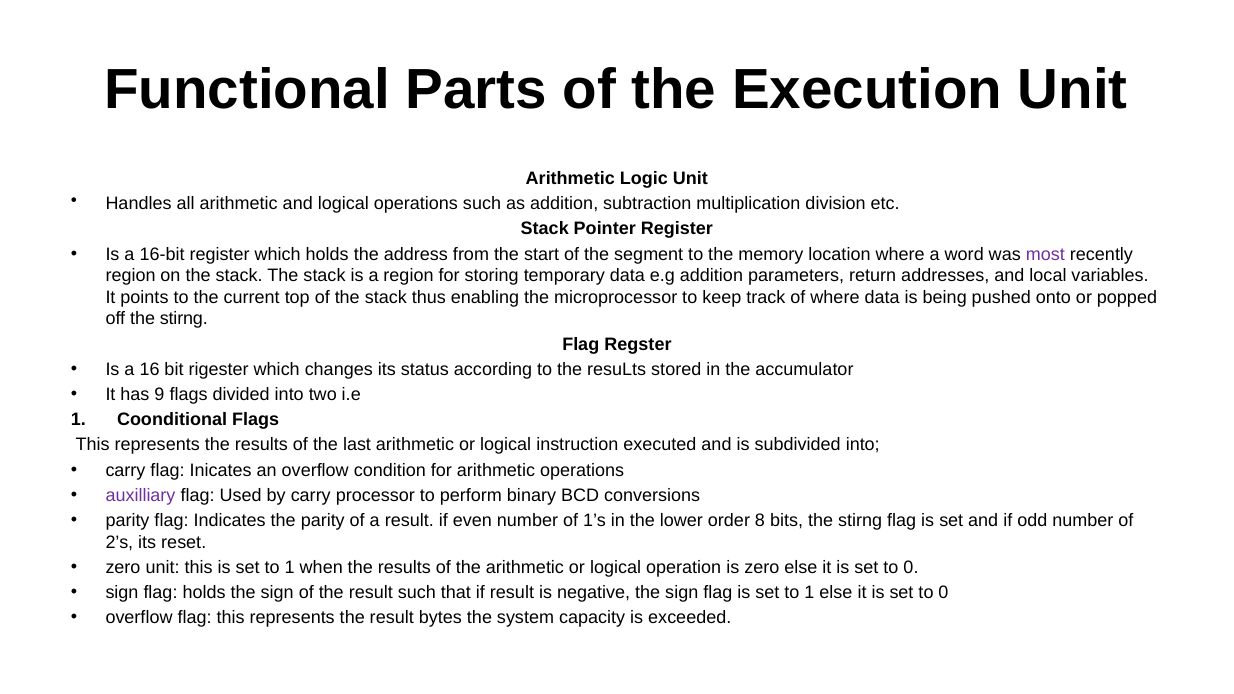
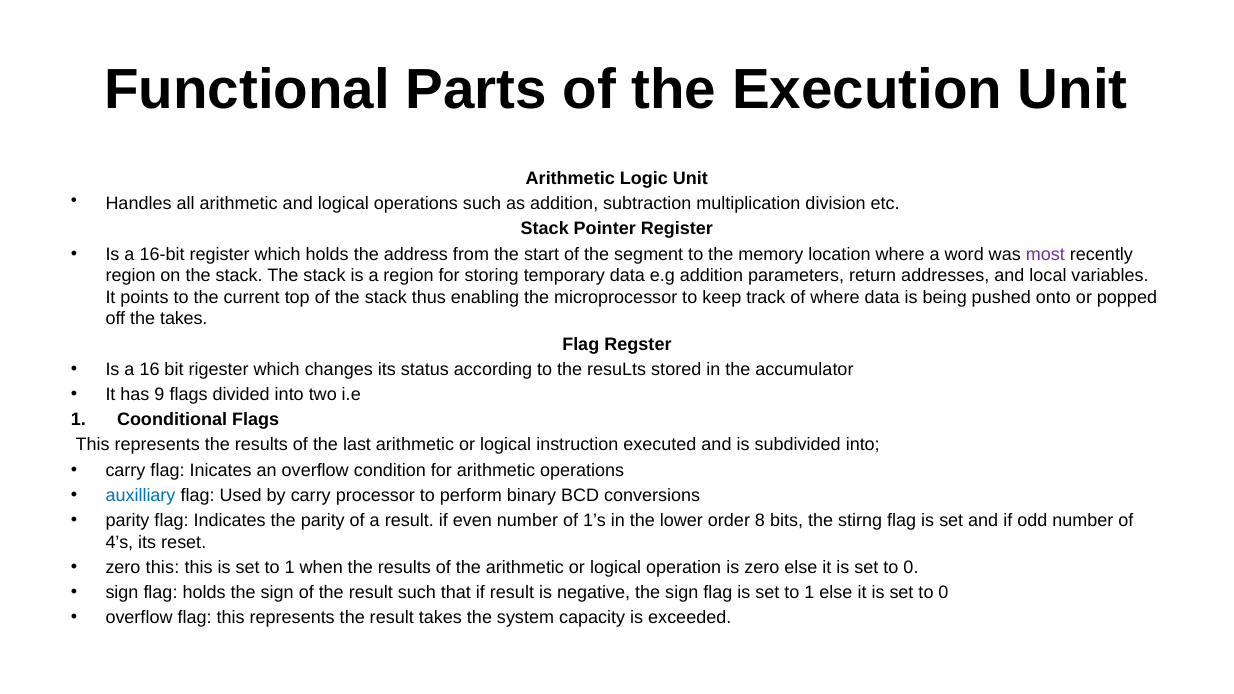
off the stirng: stirng -> takes (184, 319)
auxilliary colour: purple -> blue (141, 496)
2’s: 2’s -> 4’s (119, 542)
zero unit: unit -> this (162, 568)
result bytes: bytes -> takes (440, 618)
